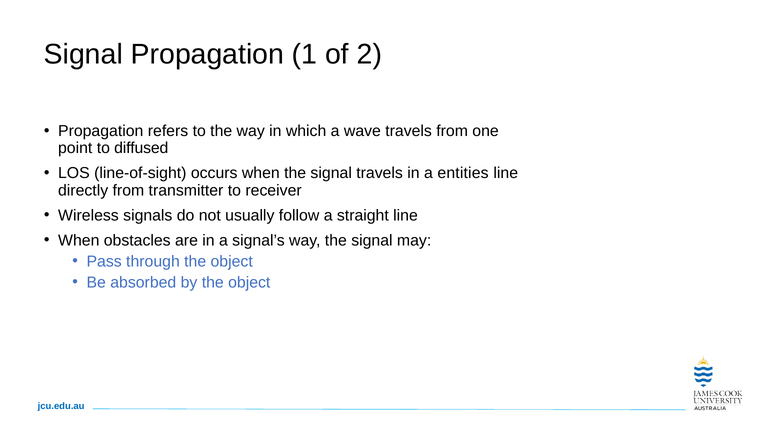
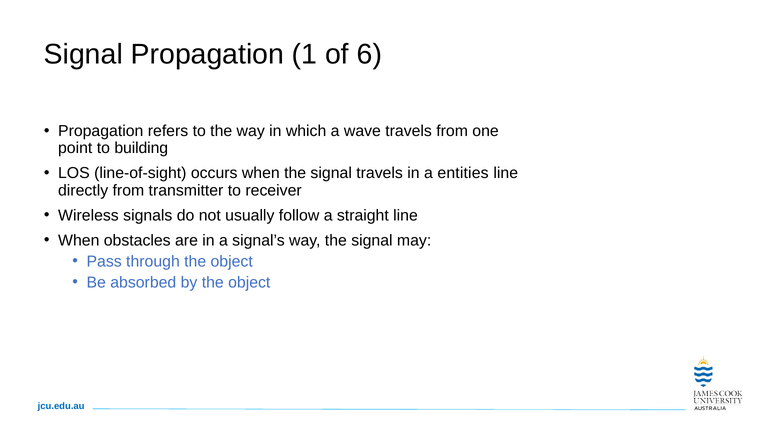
2: 2 -> 6 (369, 54)
diffused: diffused -> building (141, 148)
